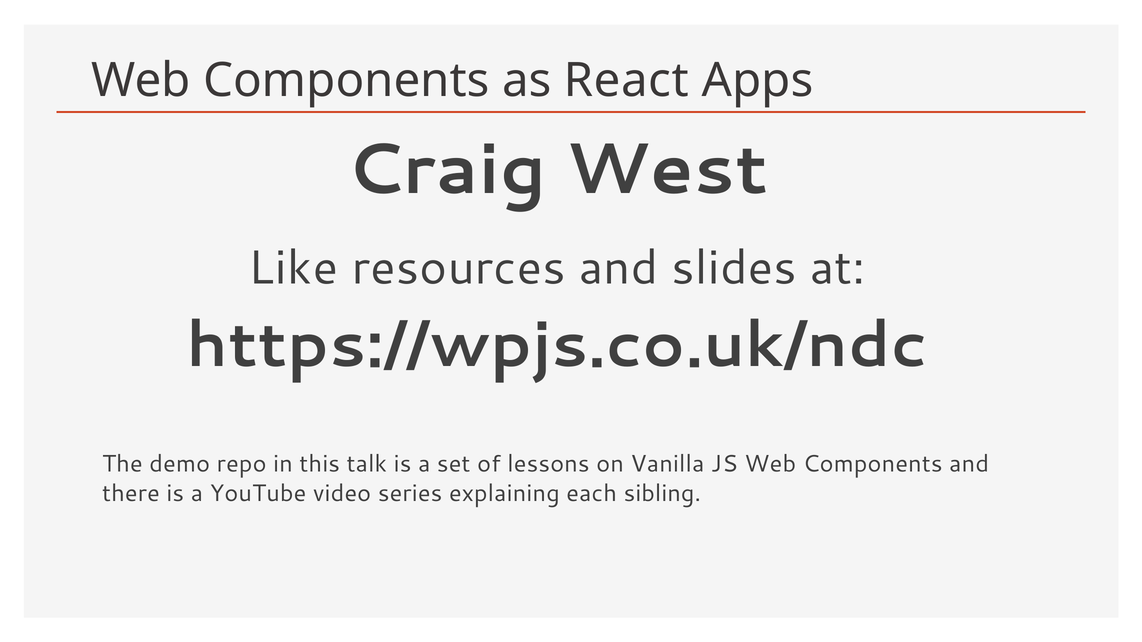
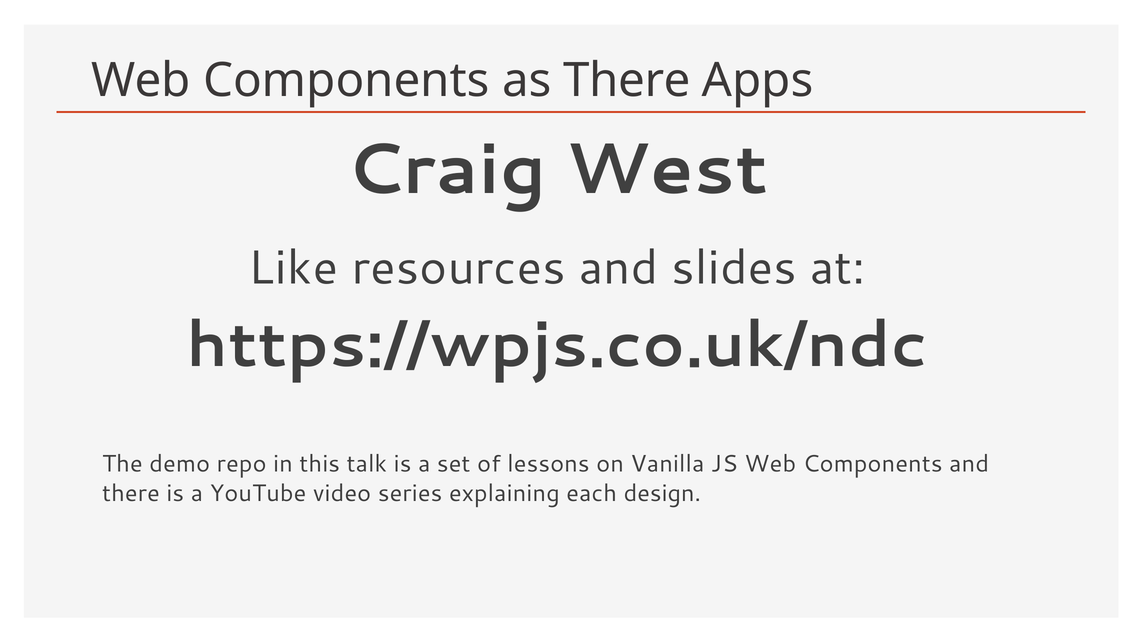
as React: React -> There (627, 81)
sibling: sibling -> design (662, 494)
